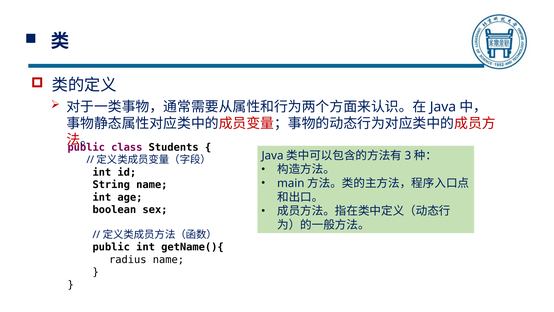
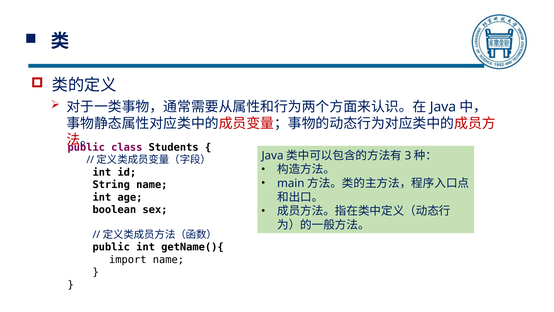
radius: radius -> import (128, 259)
